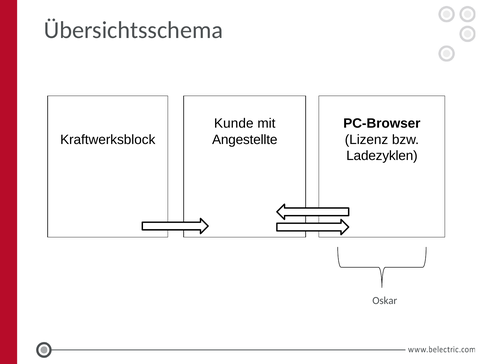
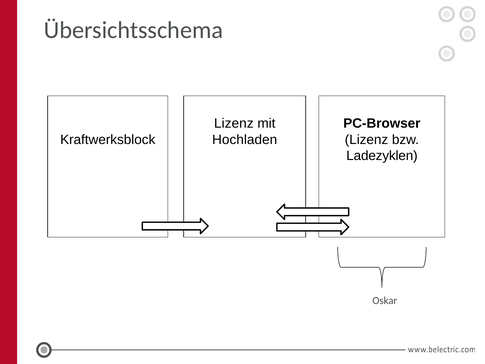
Kunde: Kunde -> Lizenz (234, 123)
Angestellte: Angestellte -> Hochladen (245, 140)
